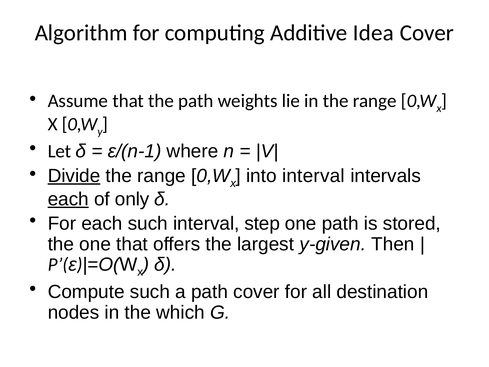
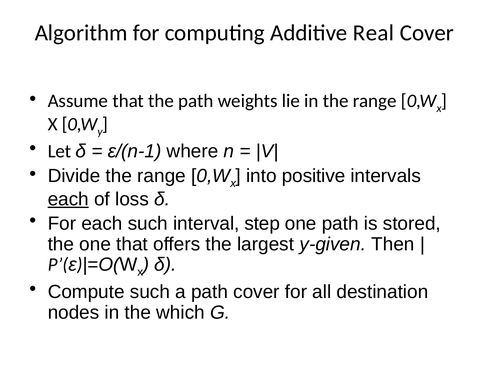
Idea: Idea -> Real (373, 33)
Divide underline: present -> none (74, 176)
into interval: interval -> positive (314, 176)
only: only -> loss (132, 199)
